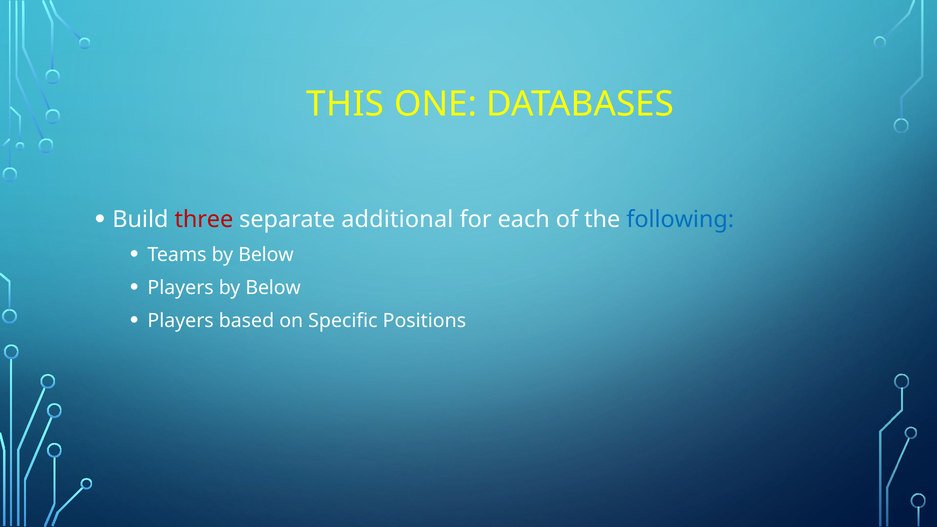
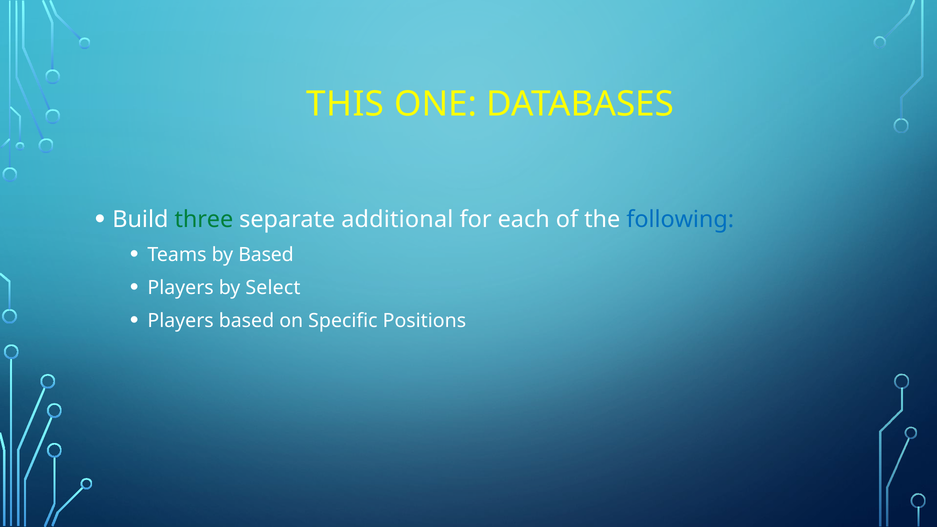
three colour: red -> green (204, 220)
Teams by Below: Below -> Based (266, 255)
Players by Below: Below -> Select (273, 288)
